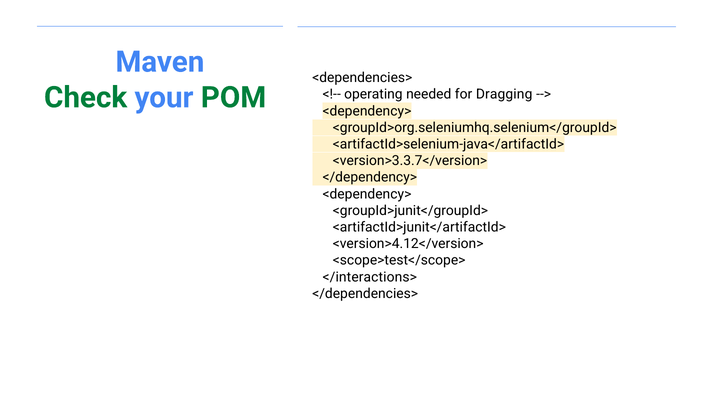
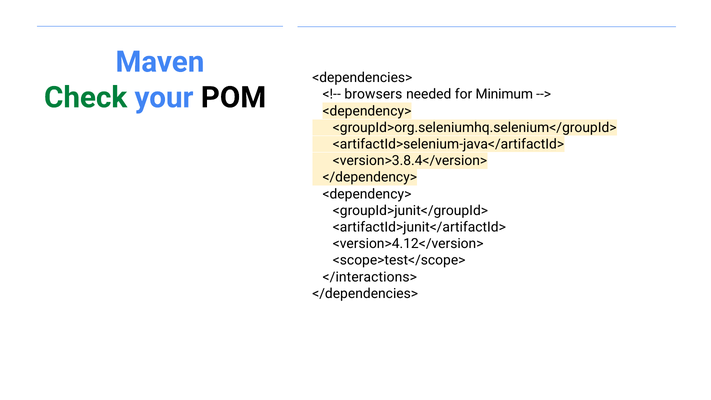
POM colour: green -> black (233, 97)
operating: operating -> browsers (373, 94)
Dragging: Dragging -> Minimum (504, 94)
<version>3.3.7</version>: <version>3.3.7</version> -> <version>3.8.4</version> (410, 161)
